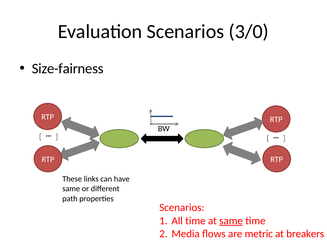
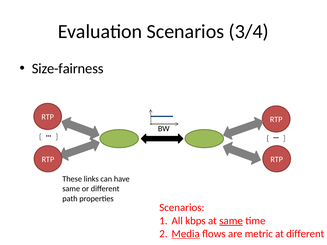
3/0: 3/0 -> 3/4 (249, 32)
All time: time -> kbps (195, 221)
Media underline: none -> present (186, 234)
at breakers: breakers -> different (305, 234)
